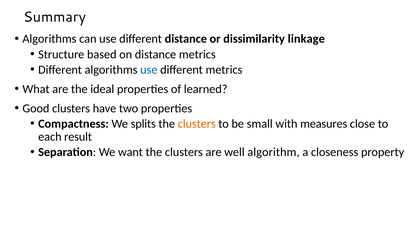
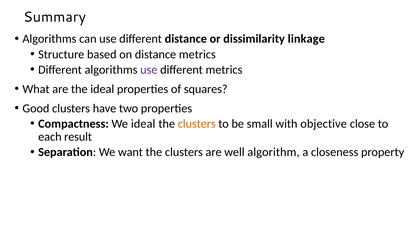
use colour: blue -> purple (149, 70)
learned: learned -> squares (206, 89)
We splits: splits -> ideal (143, 124)
measures: measures -> objective (324, 124)
